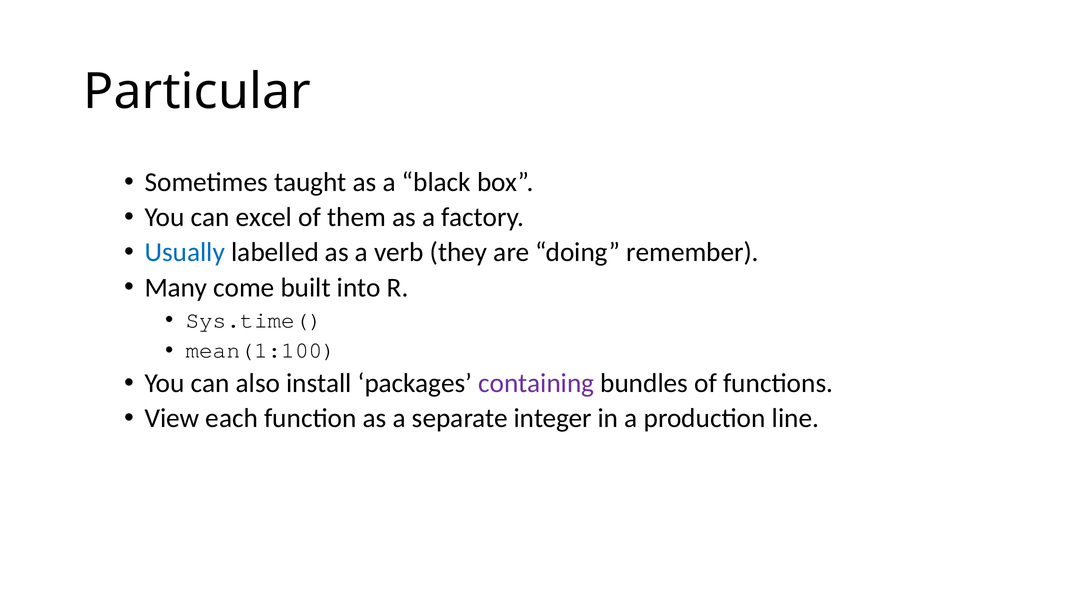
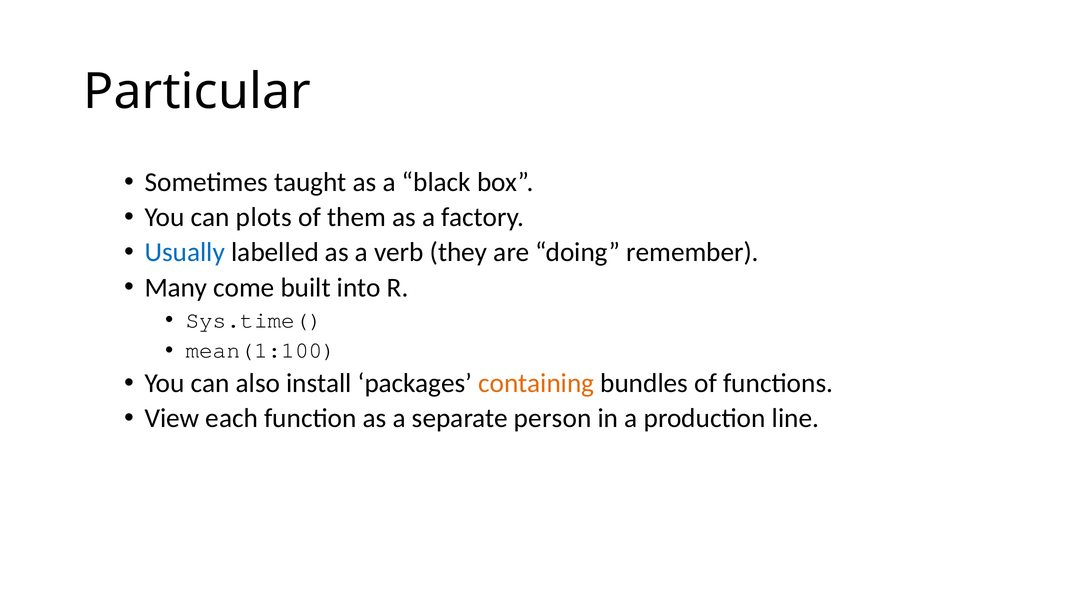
excel: excel -> plots (264, 217)
containing colour: purple -> orange (536, 383)
integer: integer -> person (553, 418)
